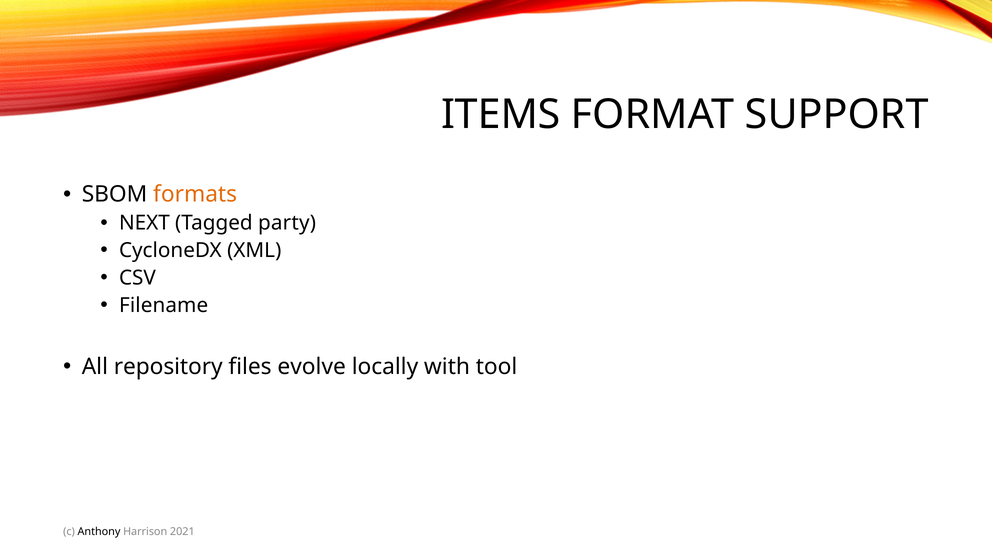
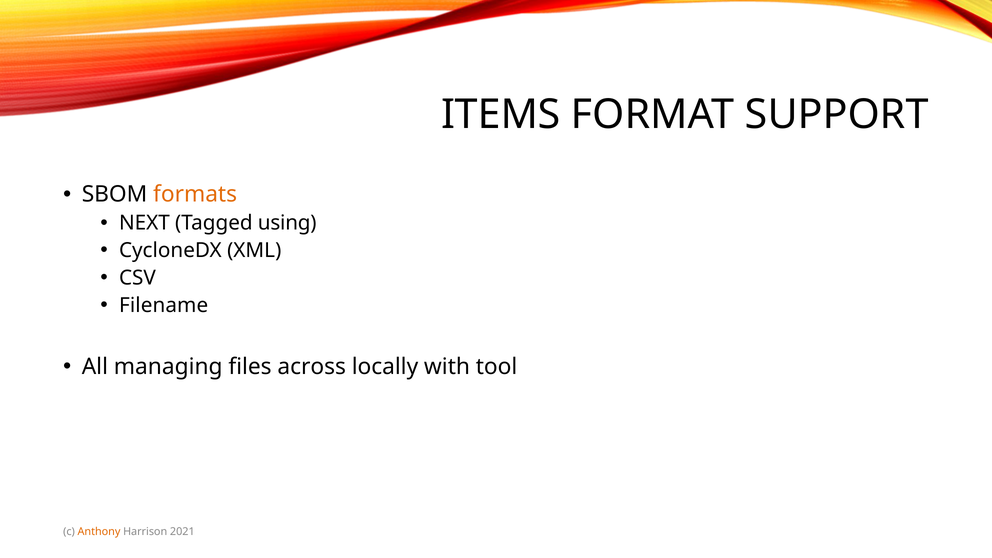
party: party -> using (287, 223)
repository: repository -> managing (168, 367)
evolve: evolve -> across (312, 367)
Anthony colour: black -> orange (99, 532)
